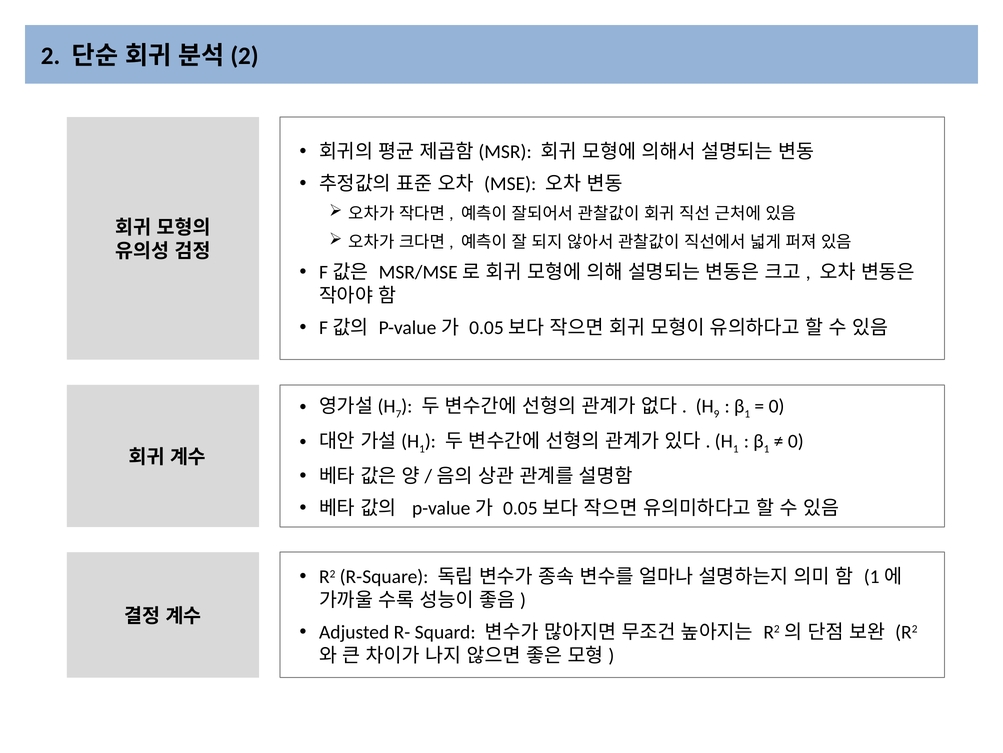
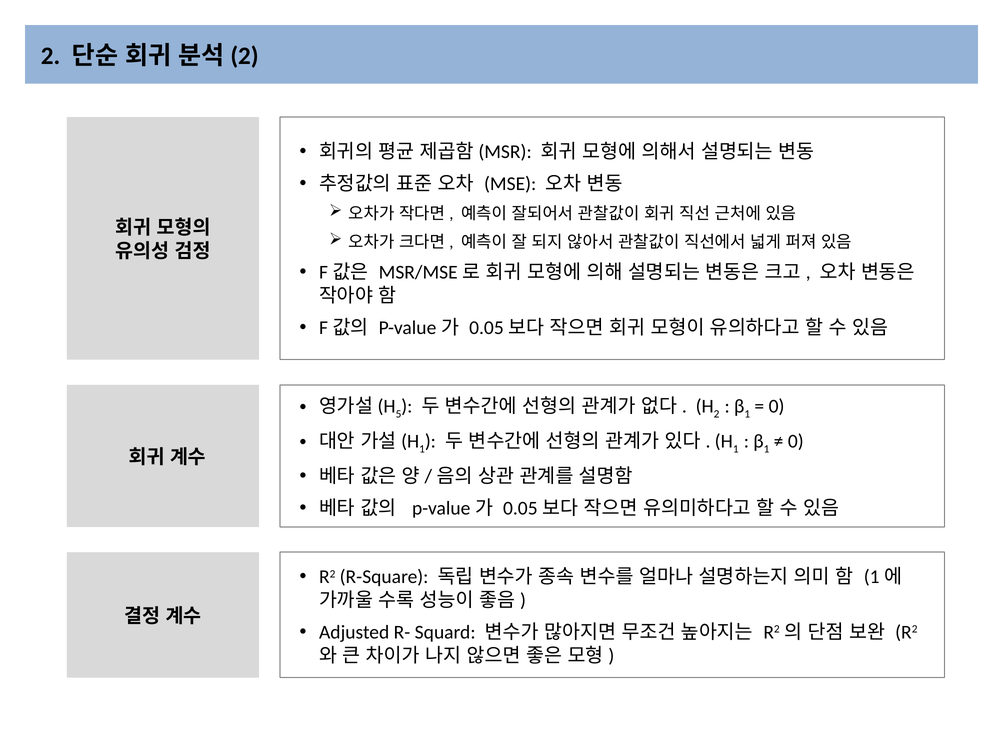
7: 7 -> 5 (398, 414)
9: 9 -> 2 (717, 414)
